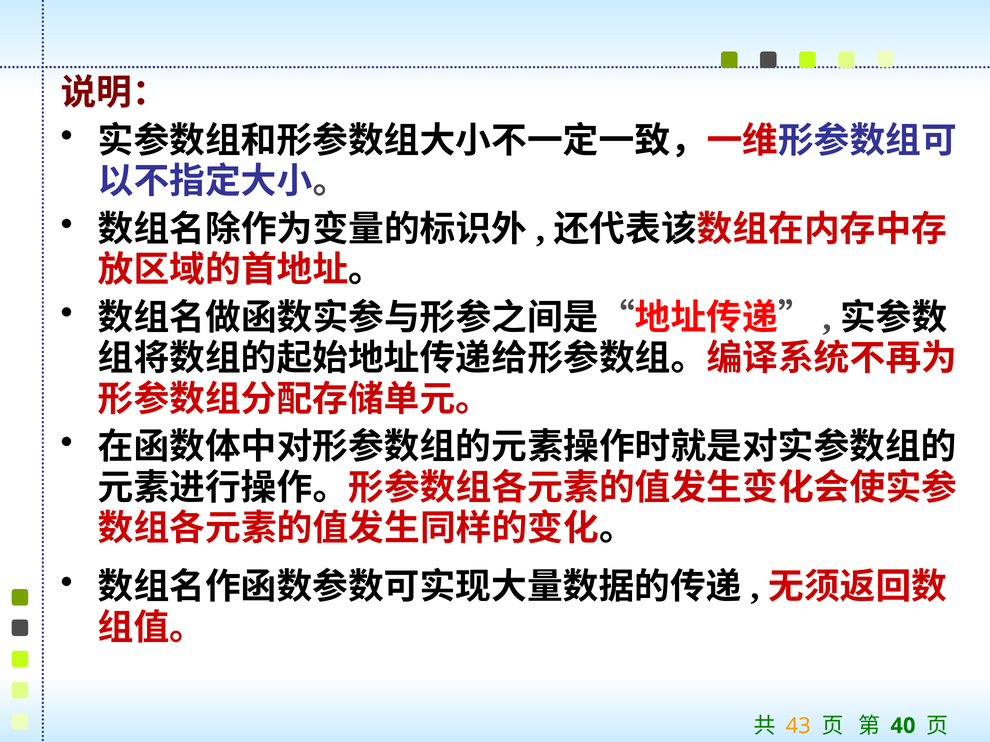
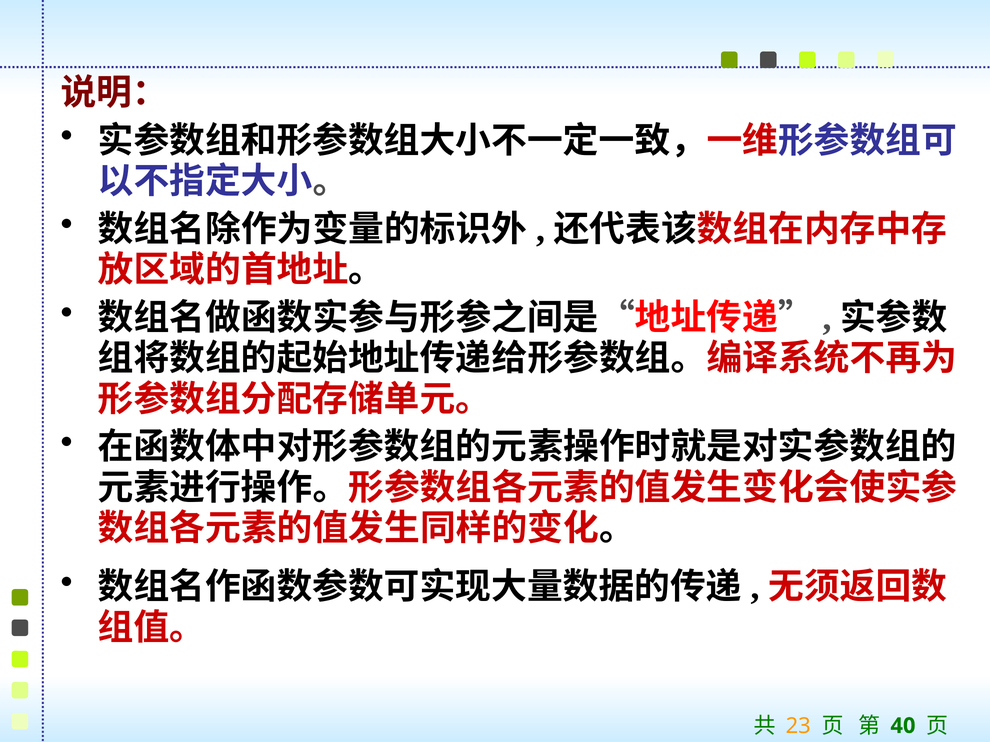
43: 43 -> 23 (798, 726)
